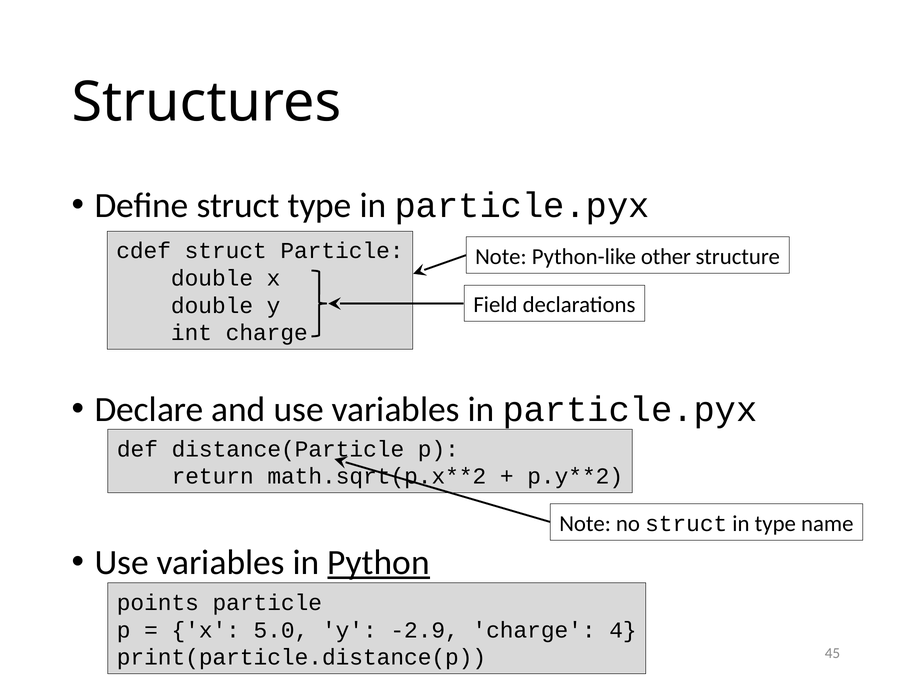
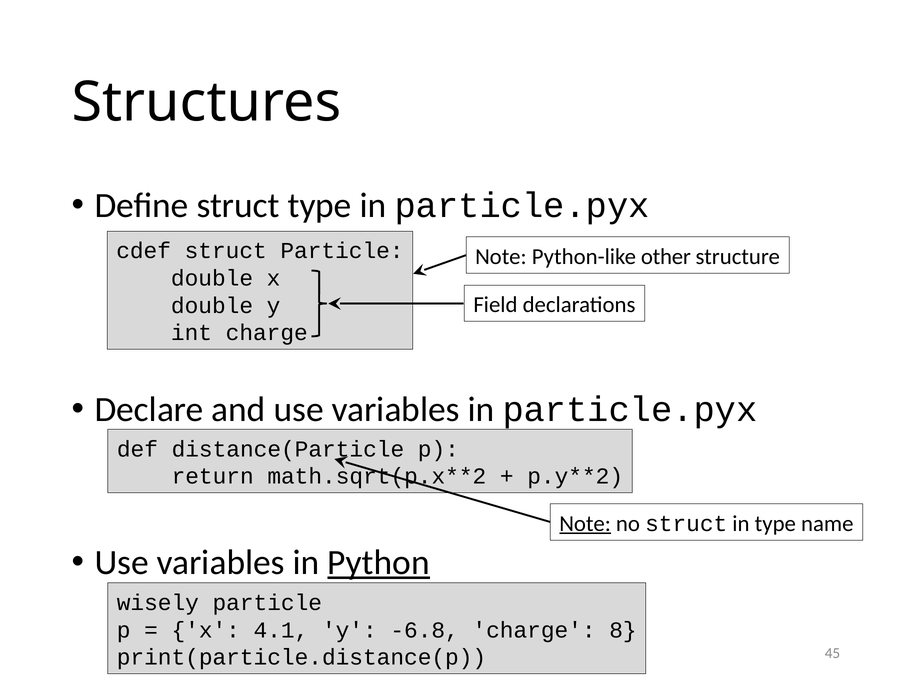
Note underline: none -> present (585, 524)
points: points -> wisely (158, 603)
5.0: 5.0 -> 4.1 (281, 630)
-2.9: -2.9 -> -6.8 (425, 630)
4: 4 -> 8 (623, 630)
